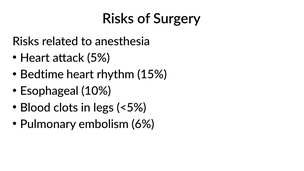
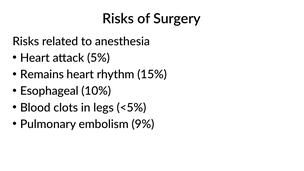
Bedtime: Bedtime -> Remains (42, 75)
6%: 6% -> 9% (143, 124)
